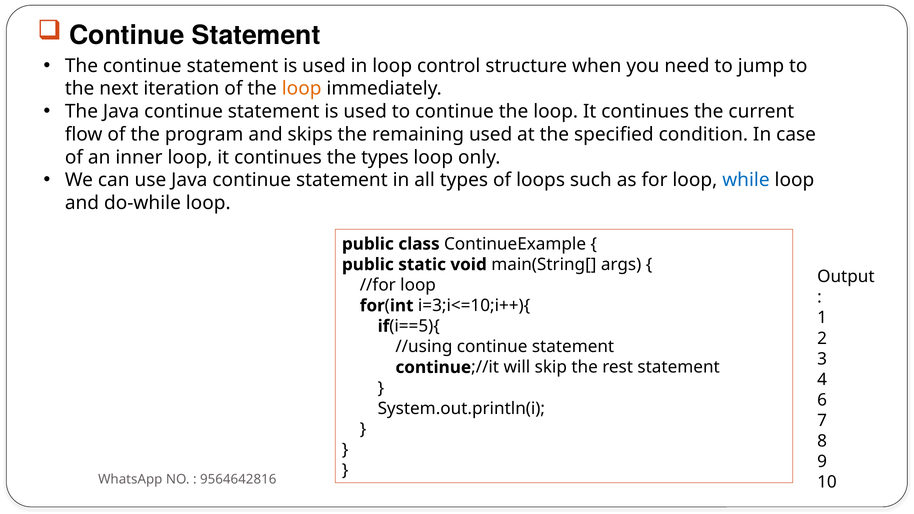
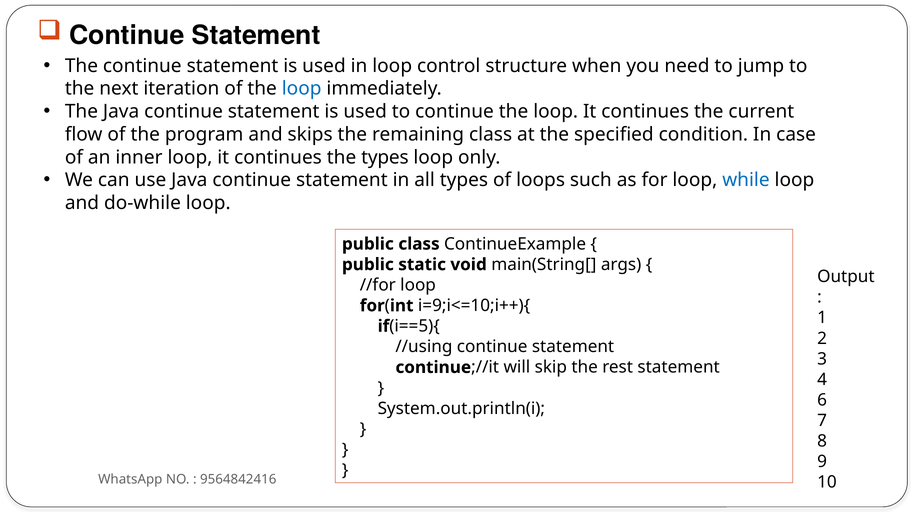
loop colour: orange -> blue (302, 89)
remaining used: used -> class (491, 134)
i=3;i<=10;i++){: i=3;i<=10;i++){ -> i=9;i<=10;i++){ (474, 306)
9564642816: 9564642816 -> 9564842416 (238, 480)
